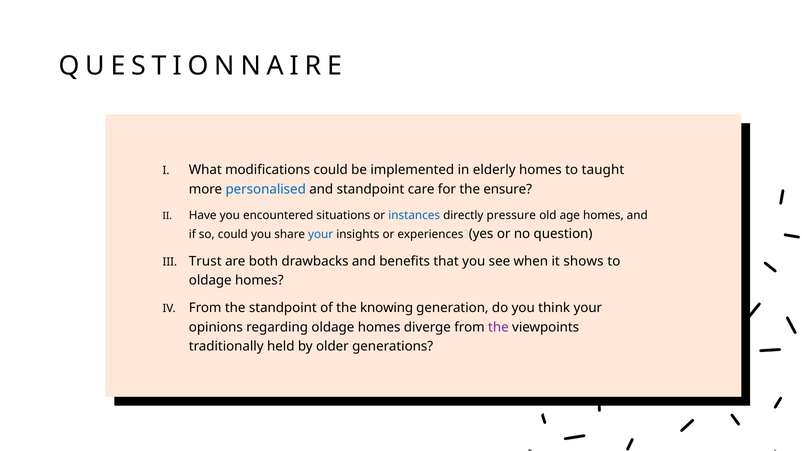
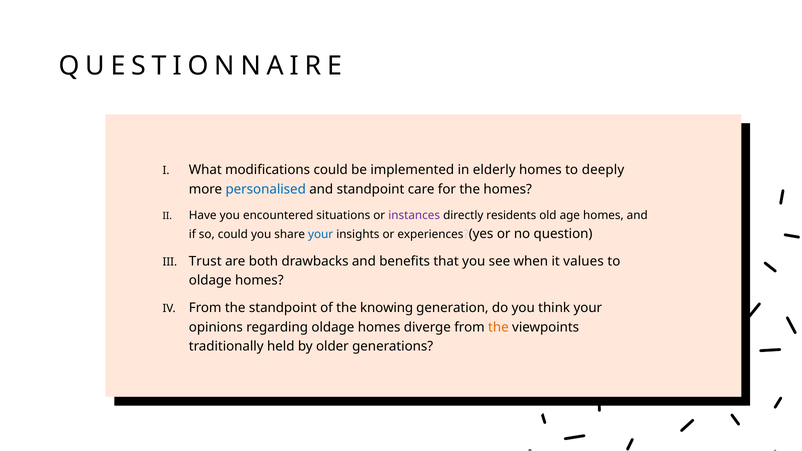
taught: taught -> deeply (603, 170)
the ensure: ensure -> homes (508, 189)
instances colour: blue -> purple (414, 215)
pressure: pressure -> residents (511, 215)
shows: shows -> values (584, 261)
the colour: purple -> orange (498, 327)
